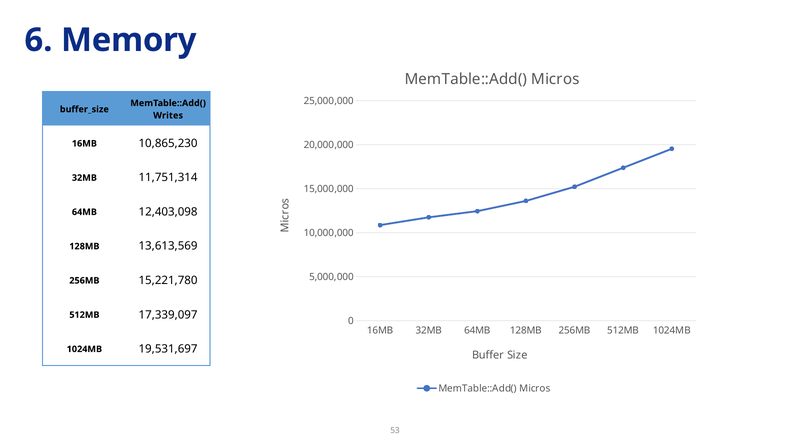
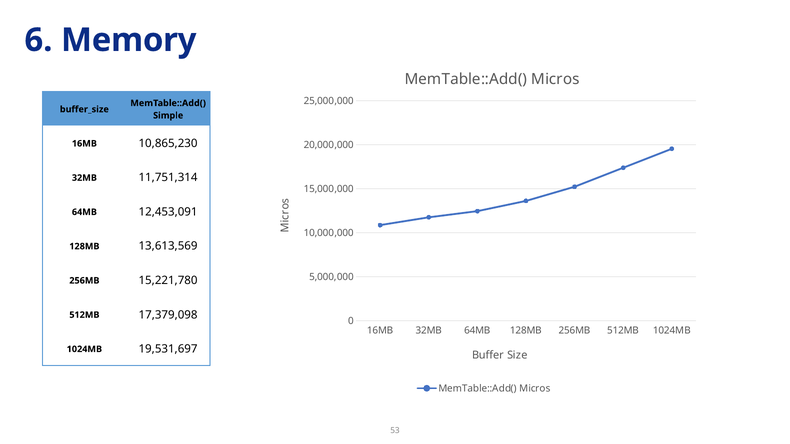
Writes: Writes -> Simple (168, 116)
12,403,098: 12,403,098 -> 12,453,091 (168, 212)
17,339,097: 17,339,097 -> 17,379,098 (168, 315)
